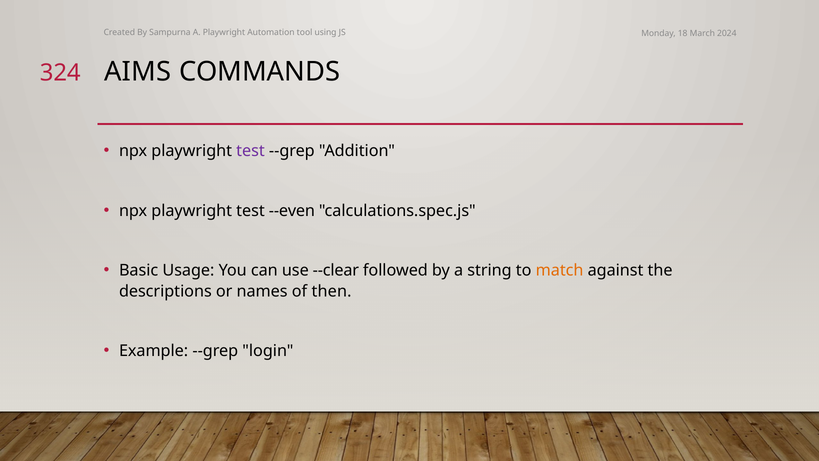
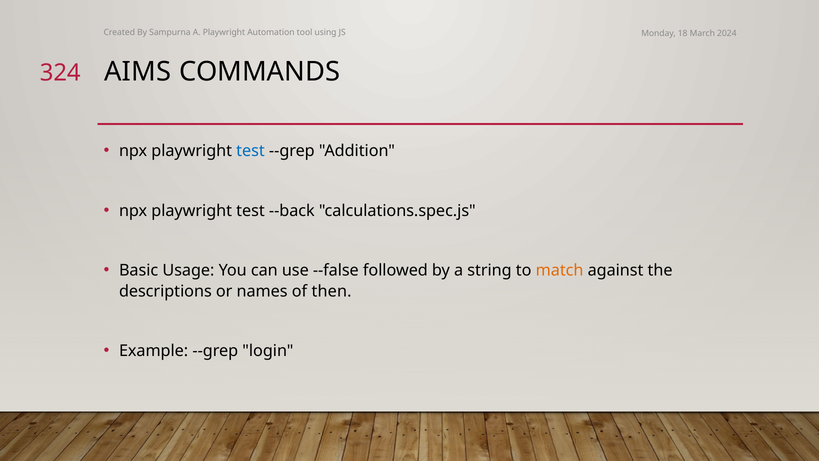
test colour: purple -> blue (250, 151)
--even: --even -> --back (292, 211)
--clear: --clear -> --false (336, 270)
